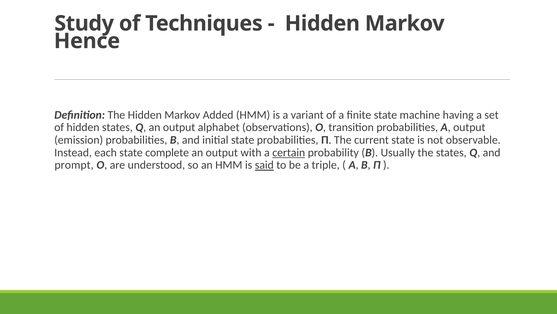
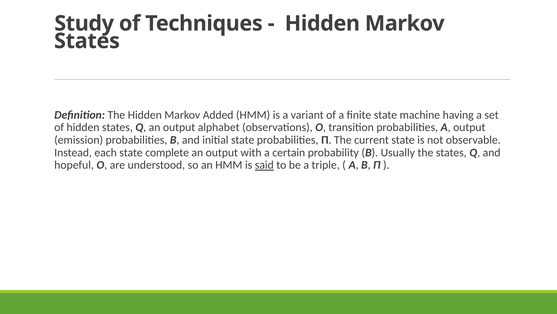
Hence: Hence -> States (87, 41)
certain underline: present -> none (289, 152)
prompt: prompt -> hopeful (74, 165)
